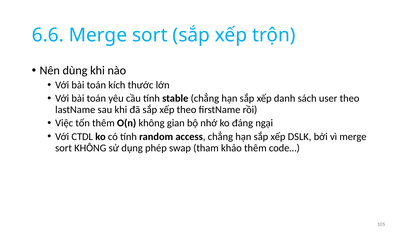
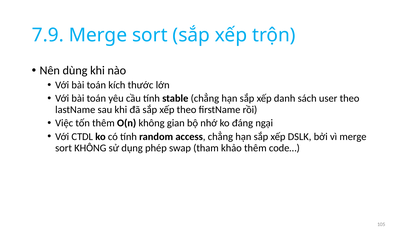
6.6: 6.6 -> 7.9 (48, 35)
